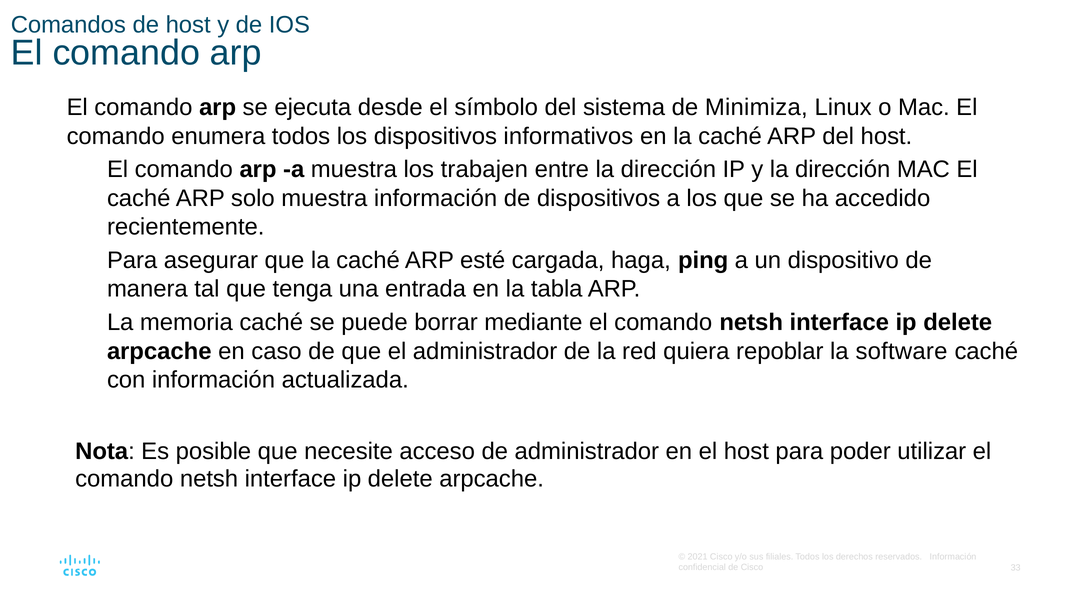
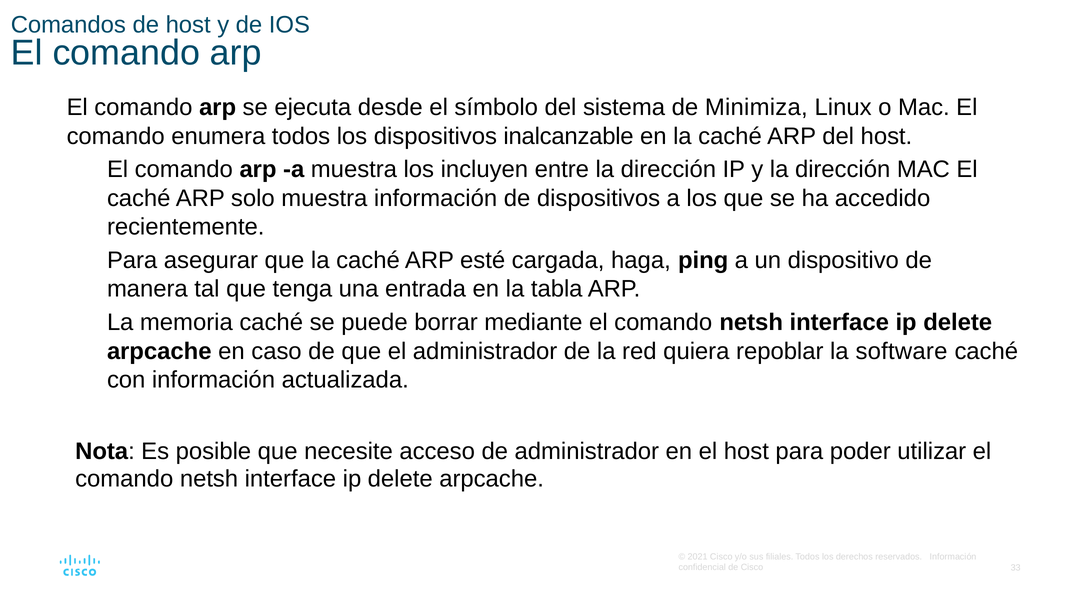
informativos: informativos -> inalcanzable (569, 136)
trabajen: trabajen -> incluyen (484, 170)
